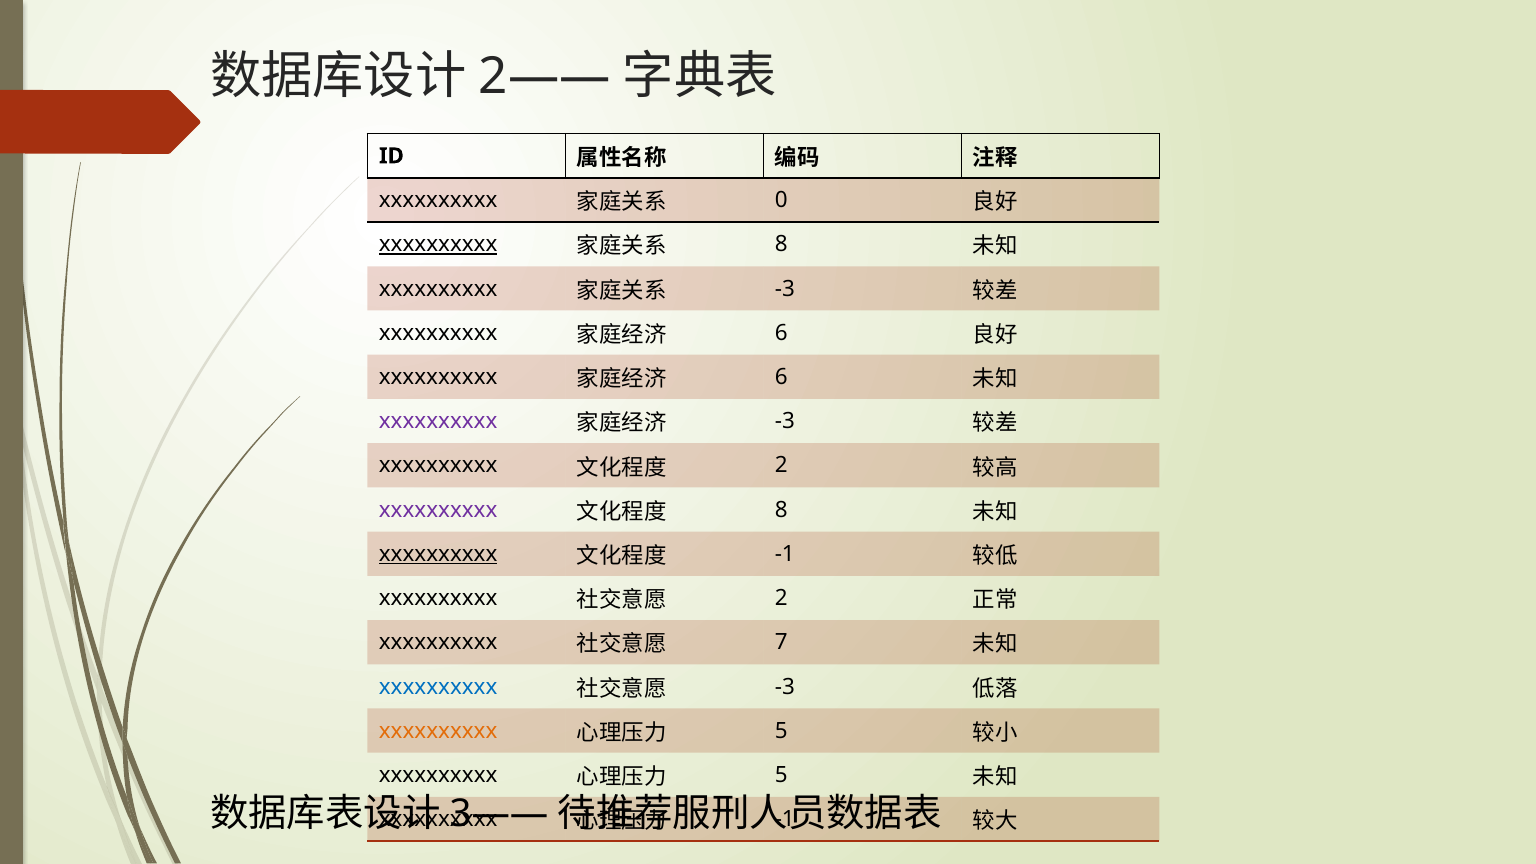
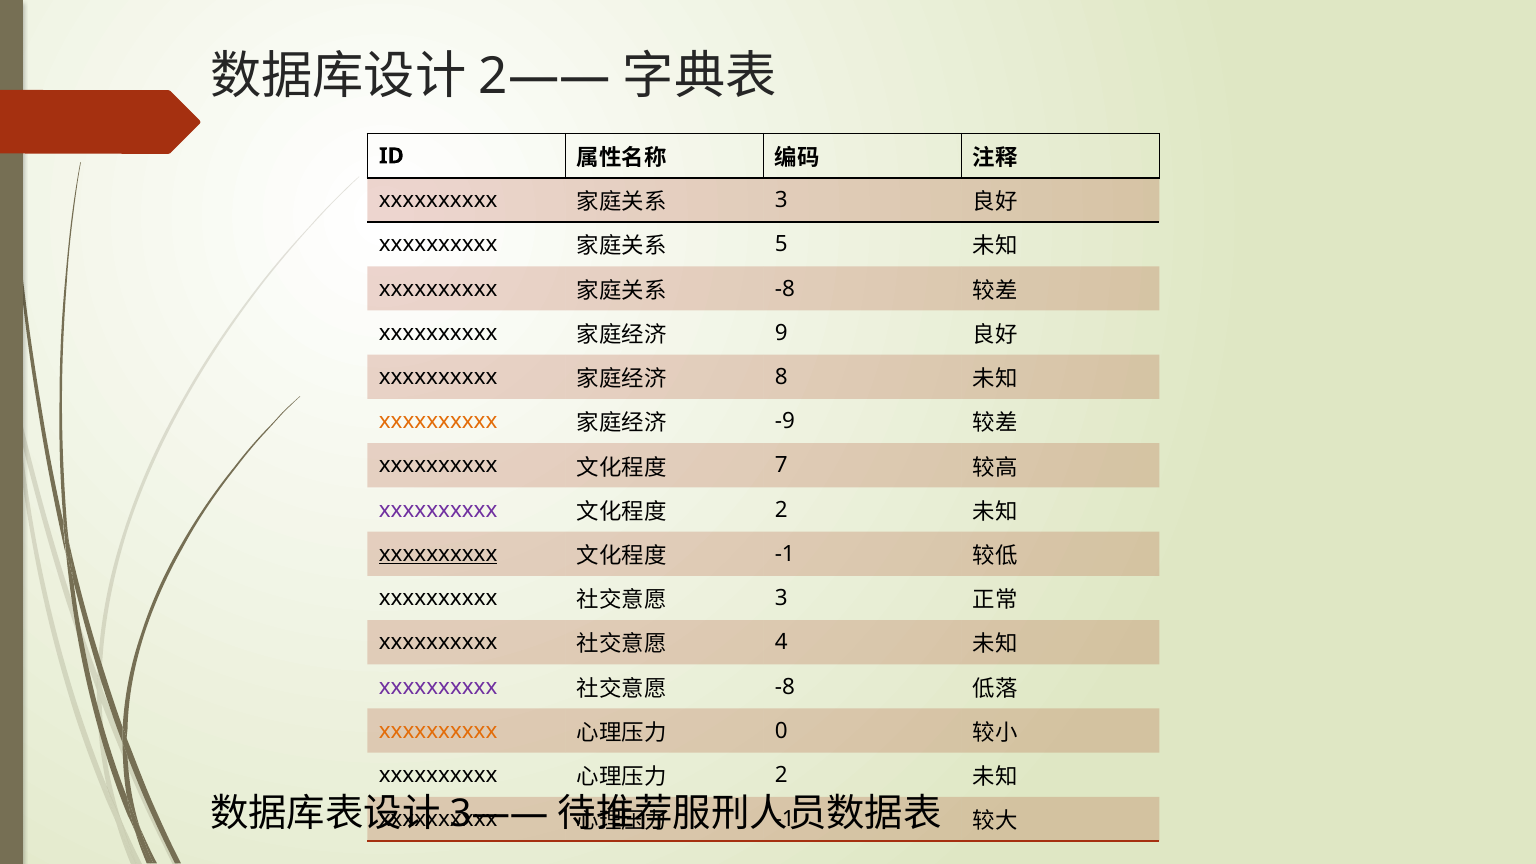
0: 0 -> 3 (781, 200)
xxxxxxxxxx underline: present -> none (438, 244)
8: 8 -> 5 (781, 244)
-3: -3 -> -8 (785, 289)
6: 6 -> 9 (781, 333)
6: 6 -> 8 (781, 377)
xxxxxxxxxx colour: purple -> orange (438, 421)
-3: -3 -> -9 (785, 421)
2: 2 -> 7 (781, 466)
8: 8 -> 2 (781, 510)
2: 2 -> 3 (781, 598)
7: 7 -> 4 (781, 642)
xxxxxxxxxx colour: blue -> purple (438, 687)
-3: -3 -> -8 (785, 687)
5: 5 -> 0 (781, 731)
5: 5 -> 2 (781, 775)
